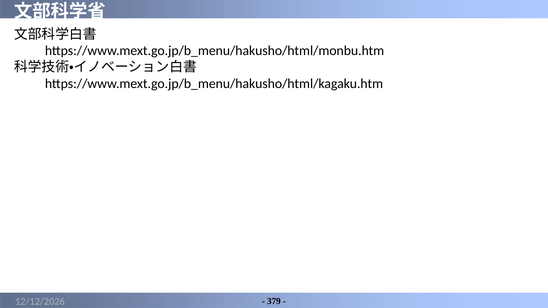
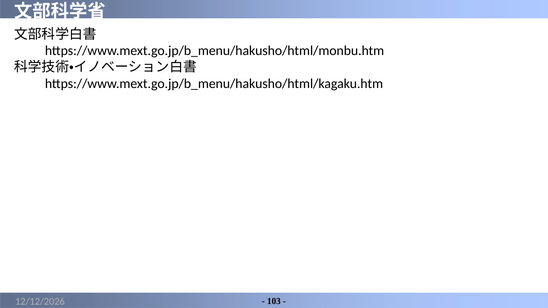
379: 379 -> 103 (274, 301)
